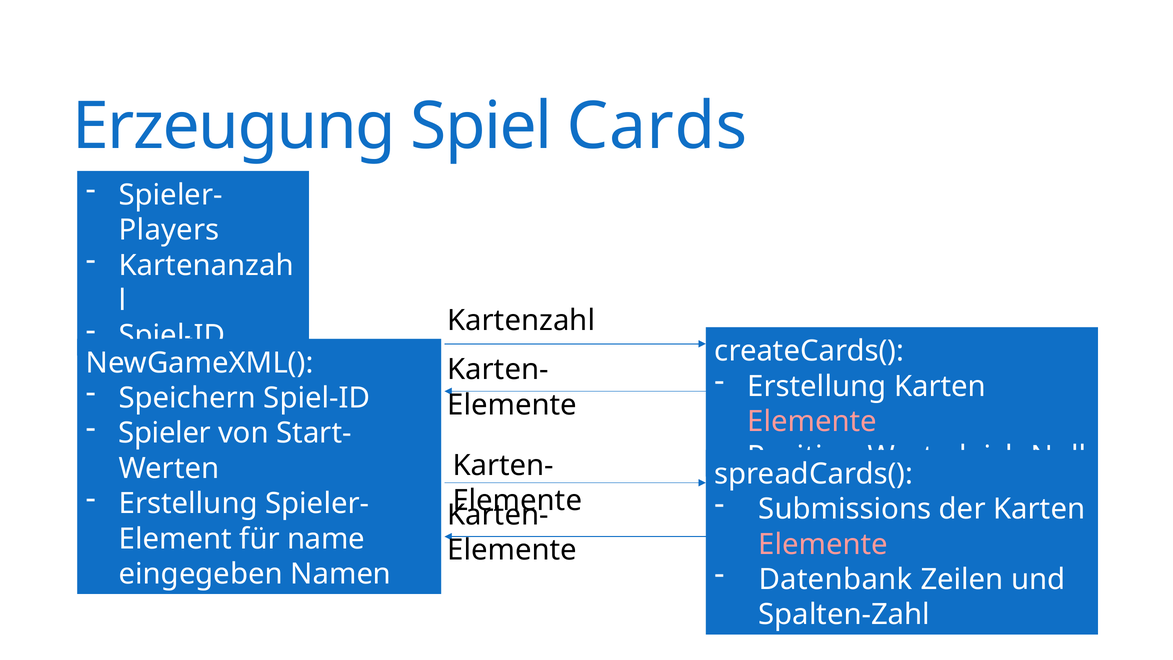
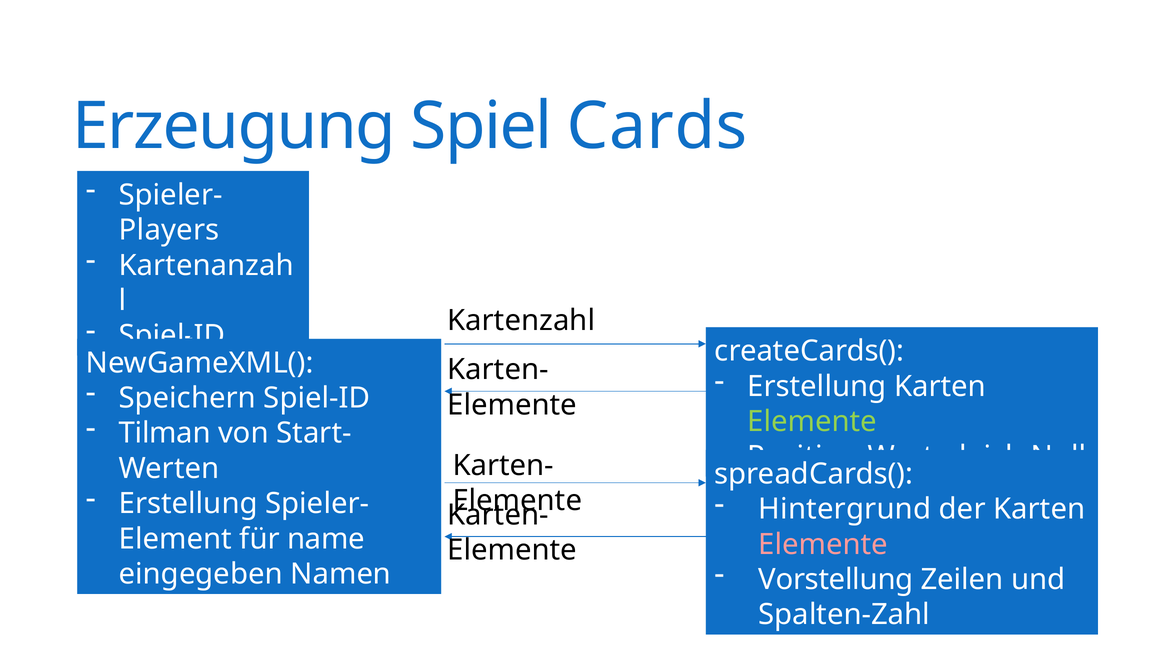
Elemente colour: pink -> light green (812, 421)
Spieler: Spieler -> Tilman (165, 433)
Submissions: Submissions -> Hintergrund (845, 509)
Datenbank: Datenbank -> Vorstellung (836, 579)
